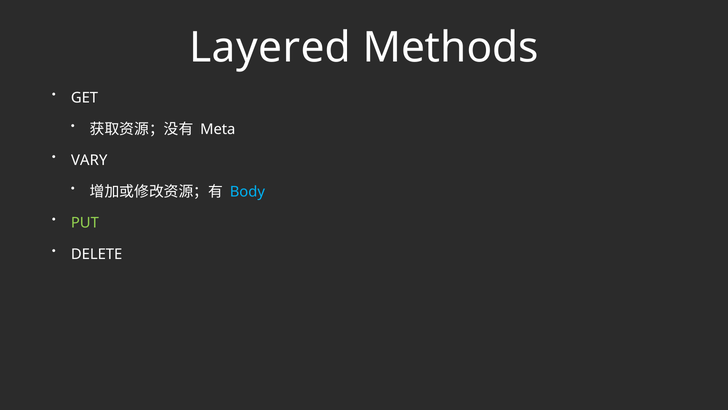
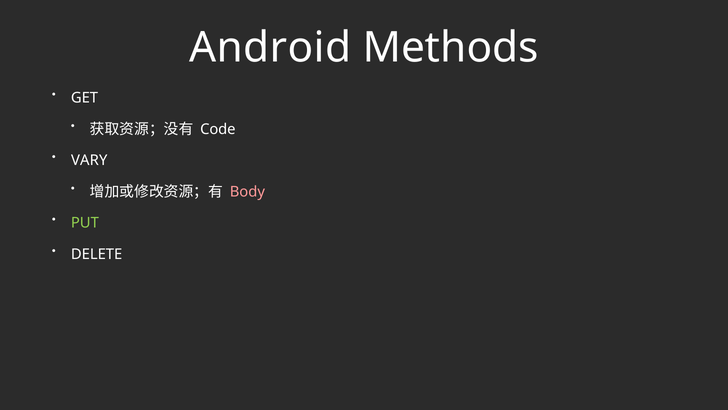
Layered: Layered -> Android (270, 48)
Meta: Meta -> Code (218, 129)
Body colour: light blue -> pink (247, 191)
